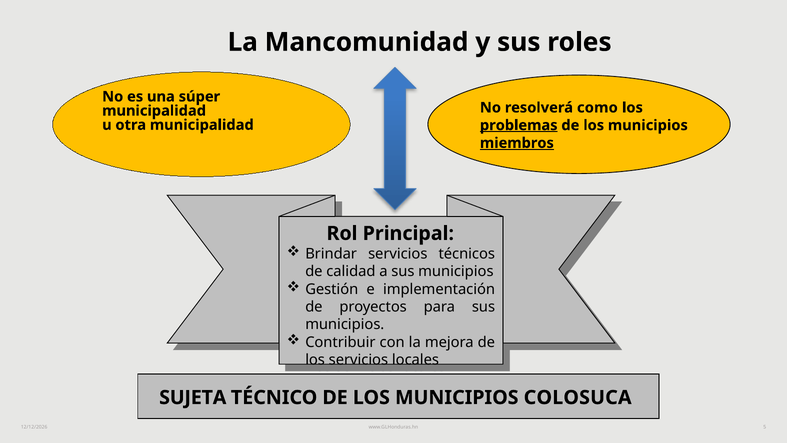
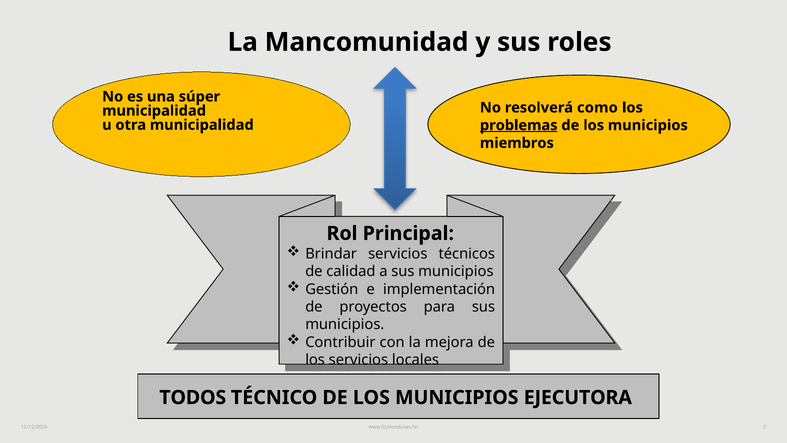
miembros underline: present -> none (517, 143)
SUJETA: SUJETA -> TODOS (193, 397)
COLOSUCA: COLOSUCA -> EJECUTORA (578, 397)
